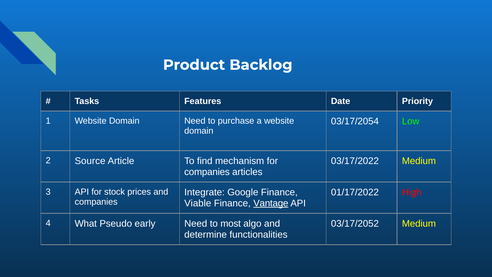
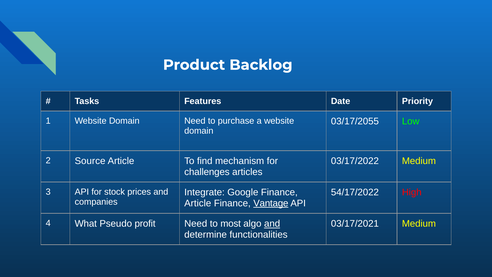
03/17/2054: 03/17/2054 -> 03/17/2055 (355, 121)
companies: companies -> challenges (207, 172)
01/17/2022: 01/17/2022 -> 54/17/2022 (355, 192)
Viable: Viable -> Article (198, 203)
early: early -> profit (145, 224)
and underline: none -> present (272, 224)
03/17/2052: 03/17/2052 -> 03/17/2021 (355, 224)
